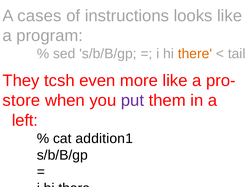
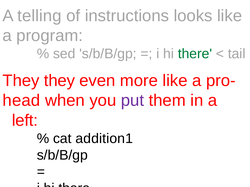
cases: cases -> telling (39, 16)
there colour: orange -> green (195, 54)
They tcsh: tcsh -> they (59, 81)
store: store -> head (21, 101)
